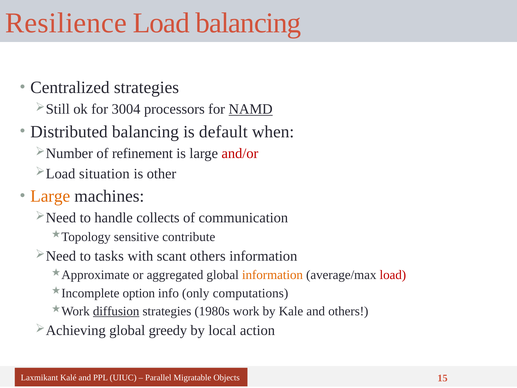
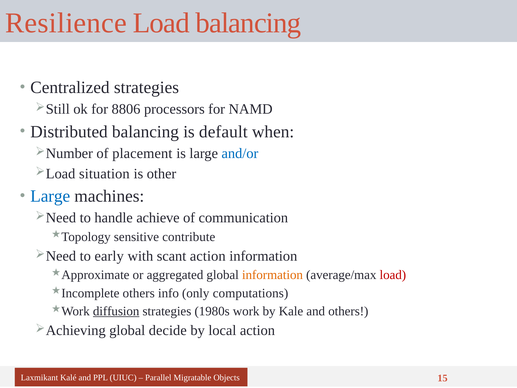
3004: 3004 -> 8806 (126, 109)
NAMD underline: present -> none (251, 109)
refinement: refinement -> placement (142, 153)
and/or colour: red -> blue (240, 153)
Large colour: orange -> blue (50, 196)
collects: collects -> achieve (158, 218)
tasks: tasks -> early (109, 256)
scant others: others -> action (208, 256)
option: option -> others (139, 293)
greedy: greedy -> decide (168, 330)
